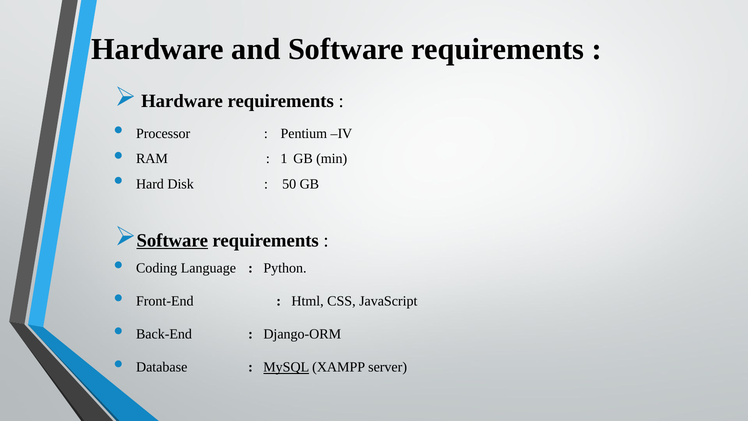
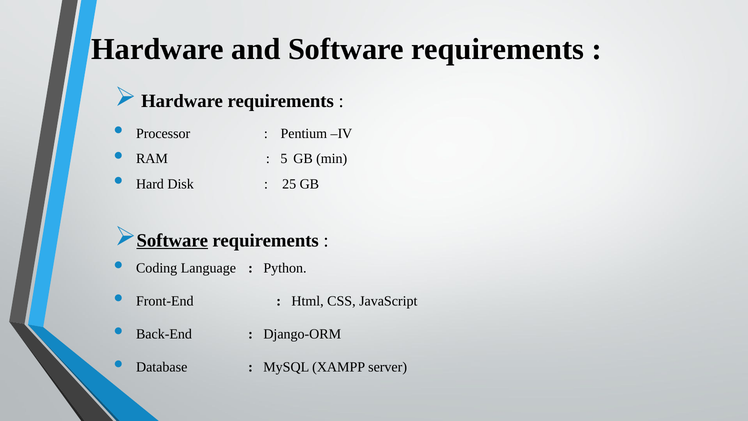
1: 1 -> 5 (284, 159)
50: 50 -> 25 (289, 184)
MySQL underline: present -> none (286, 367)
